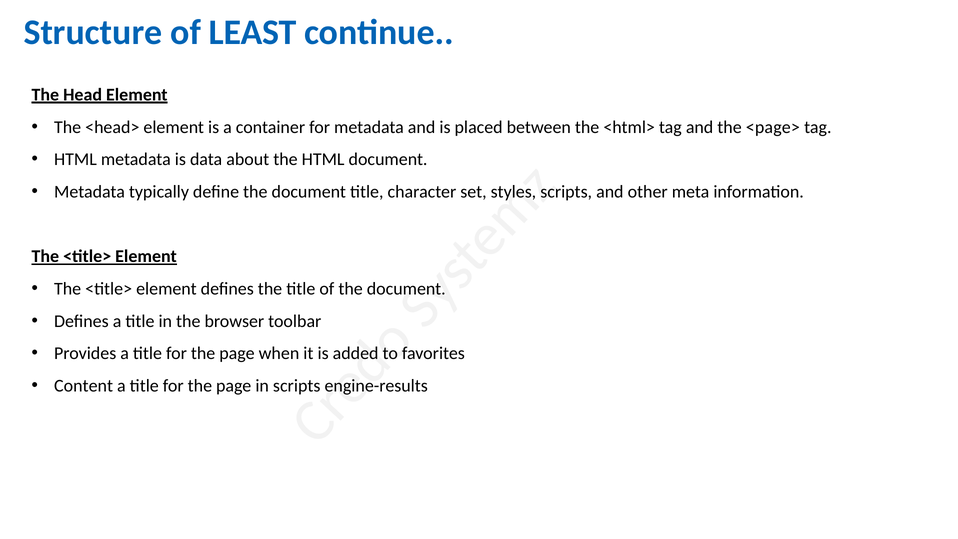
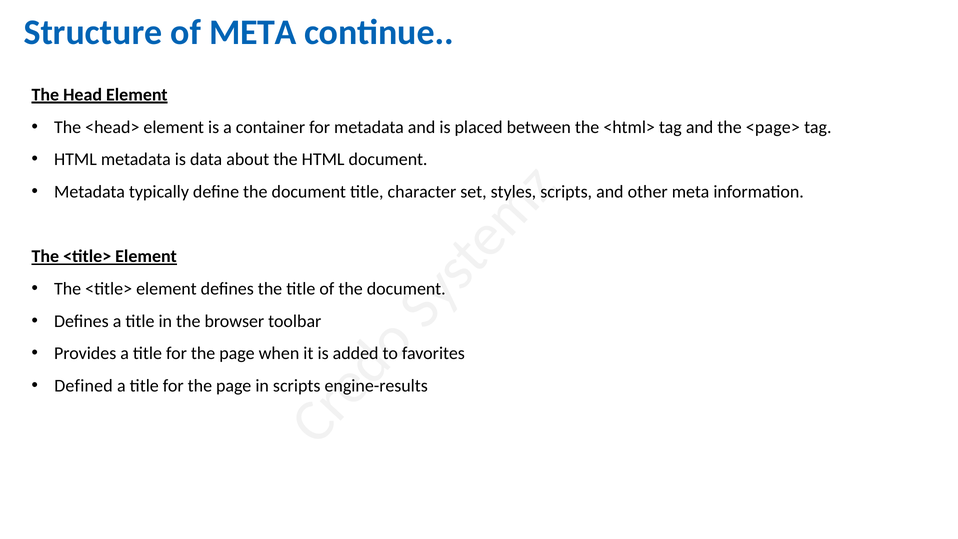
of LEAST: LEAST -> META (253, 32)
Content: Content -> Defined (83, 386)
